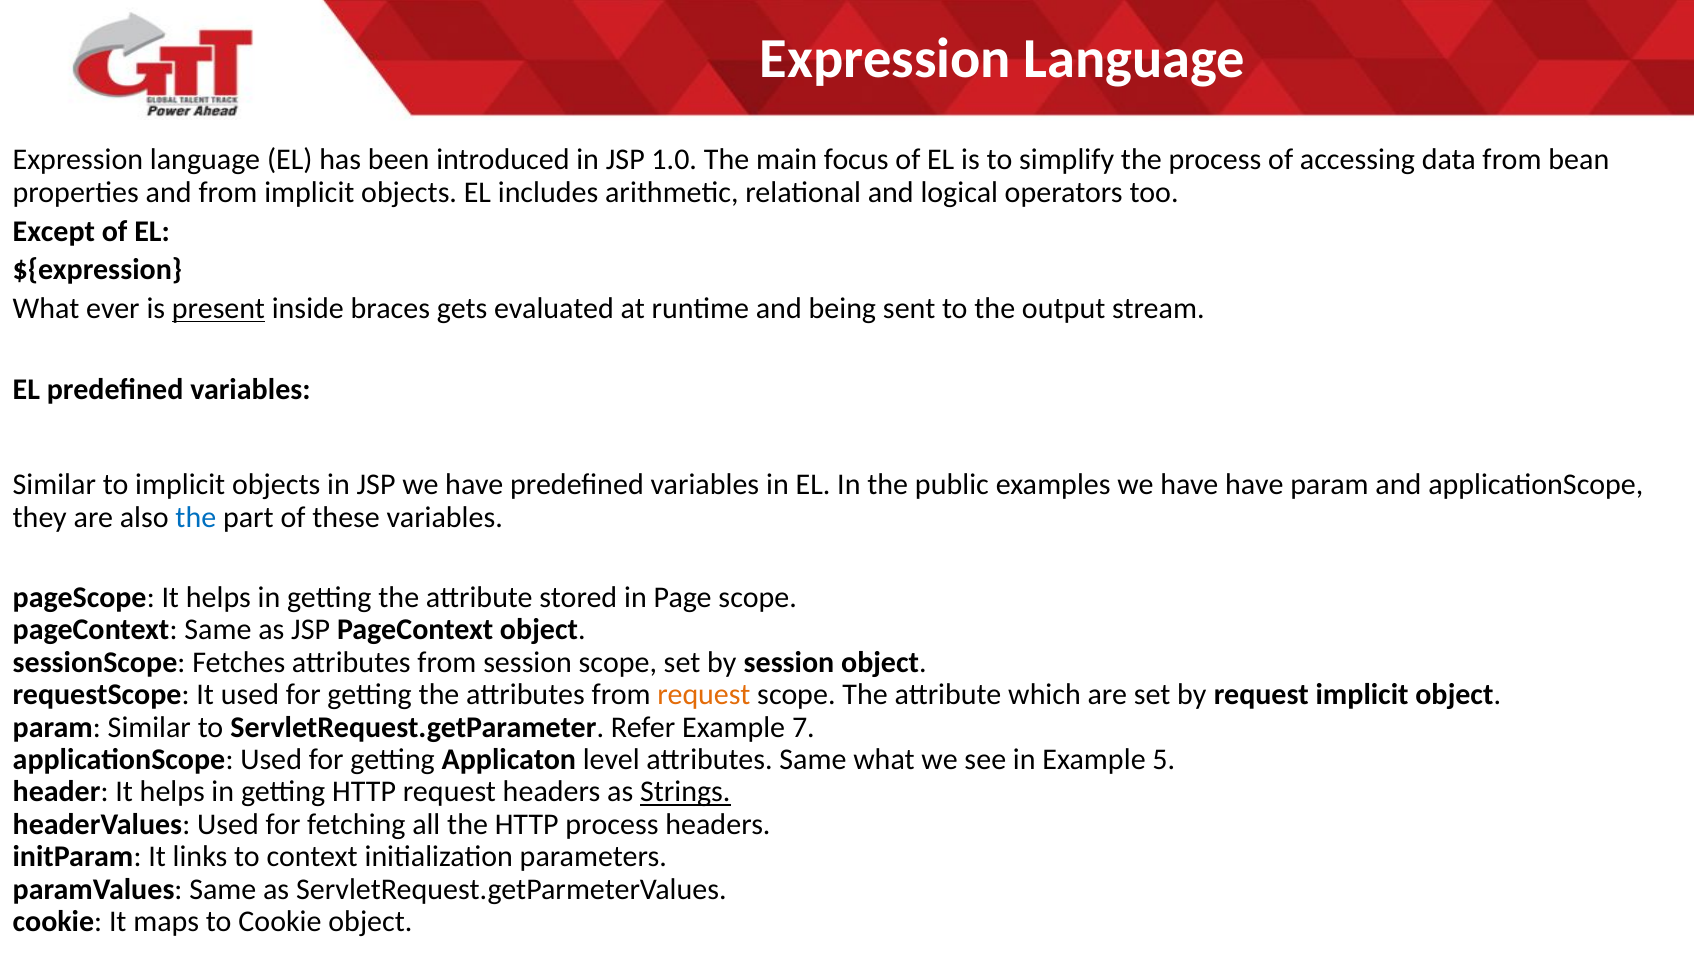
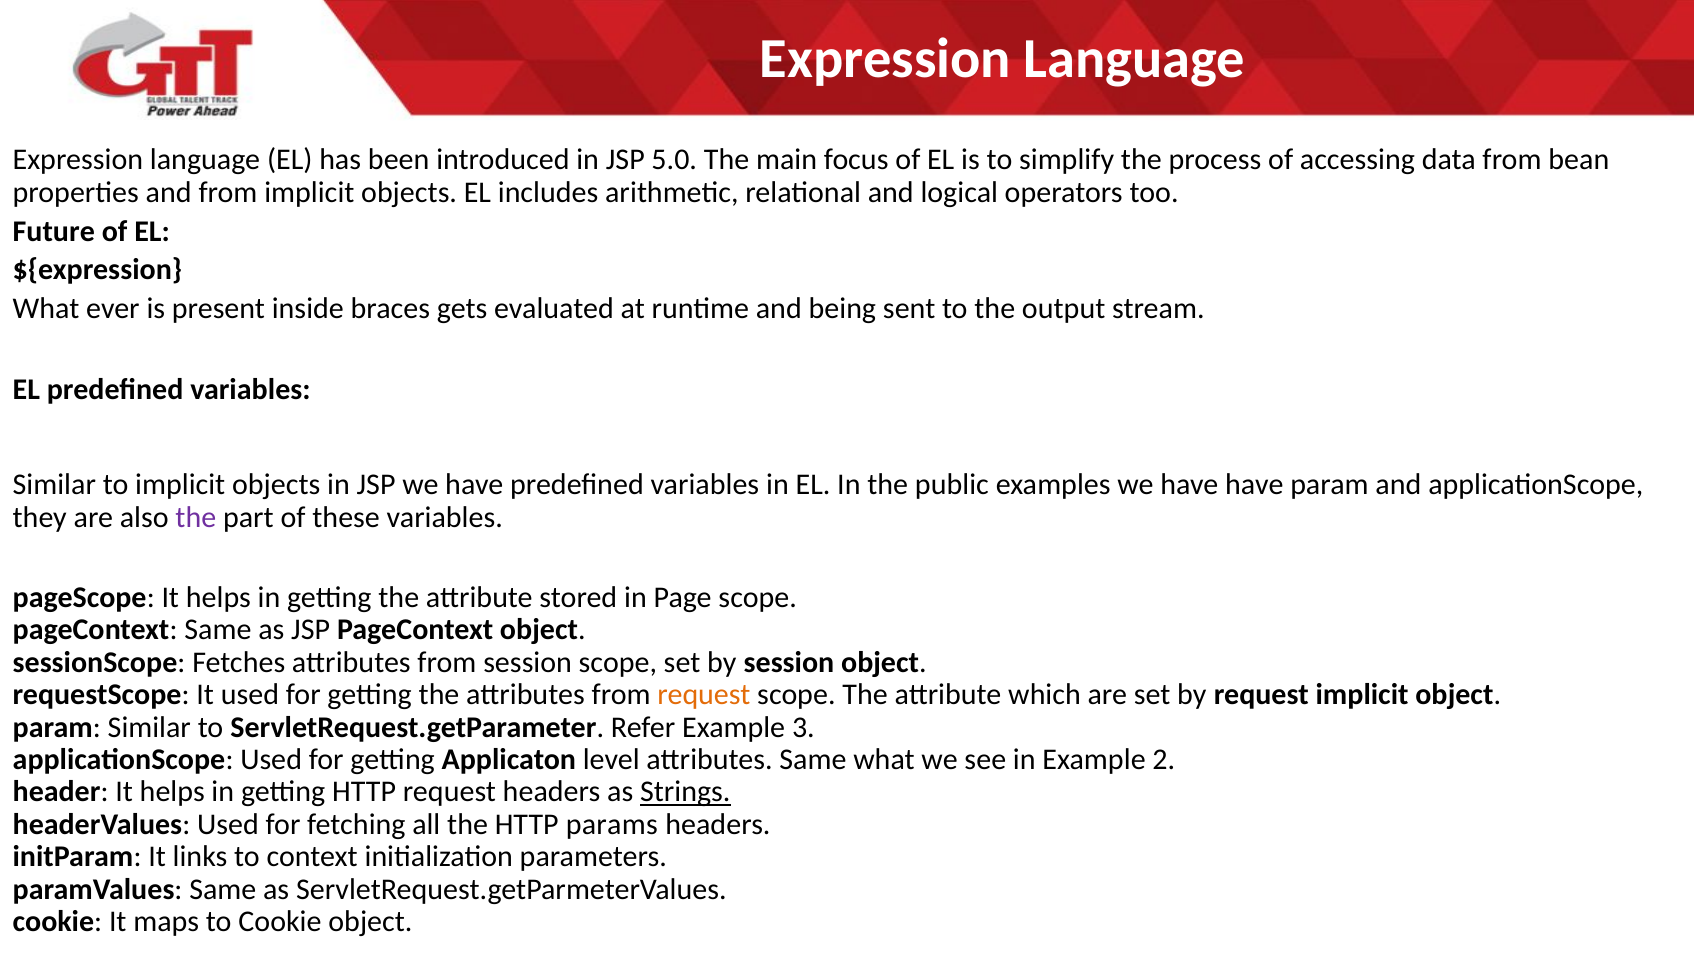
1.0: 1.0 -> 5.0 (674, 160)
Except: Except -> Future (54, 231)
present underline: present -> none (218, 309)
the colour: blue -> purple (196, 517)
7: 7 -> 3 (803, 727)
5: 5 -> 2 (1164, 760)
HTTP process: process -> params (612, 824)
